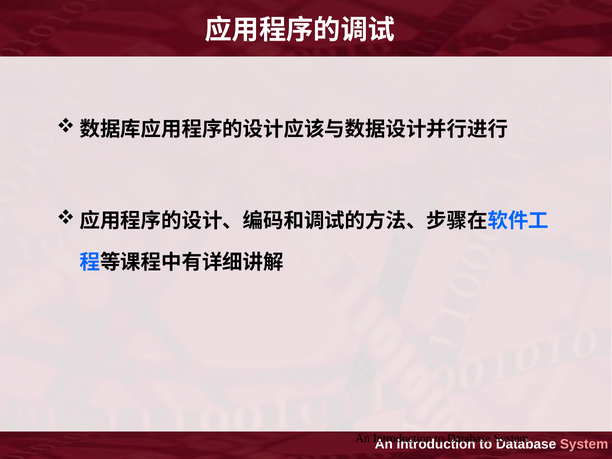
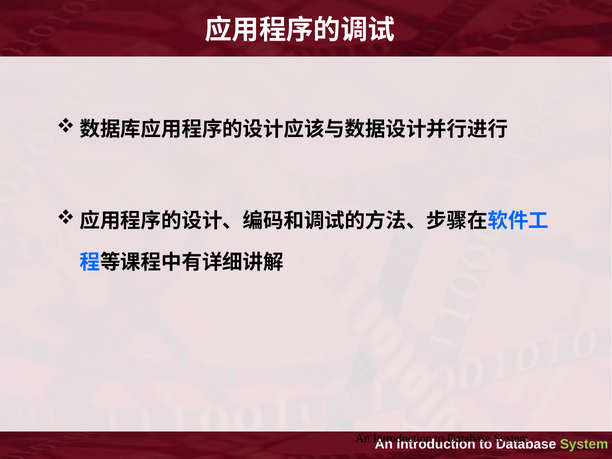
System colour: pink -> light green (584, 444)
